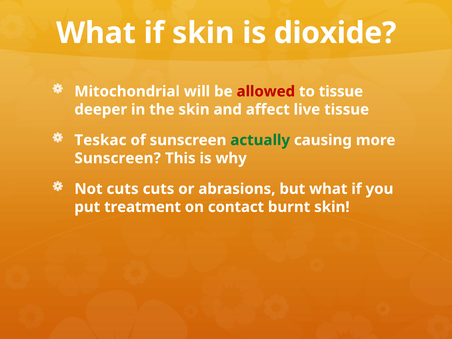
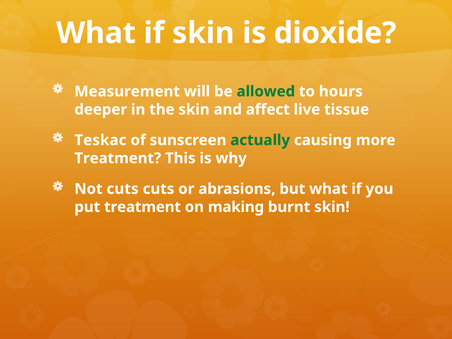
Mitochondrial: Mitochondrial -> Measurement (127, 91)
allowed colour: red -> green (266, 91)
to tissue: tissue -> hours (341, 91)
Sunscreen: Sunscreen -> Treatment (118, 158)
contact: contact -> making (236, 207)
